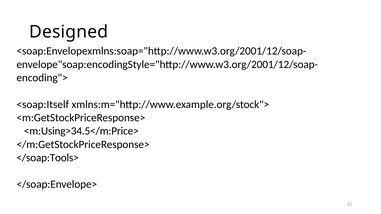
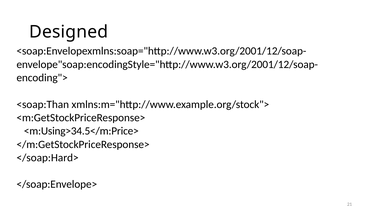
<soap:Itself: <soap:Itself -> <soap:Than (43, 105)
</soap:Tools>: </soap:Tools> -> </soap:Hard> (48, 158)
